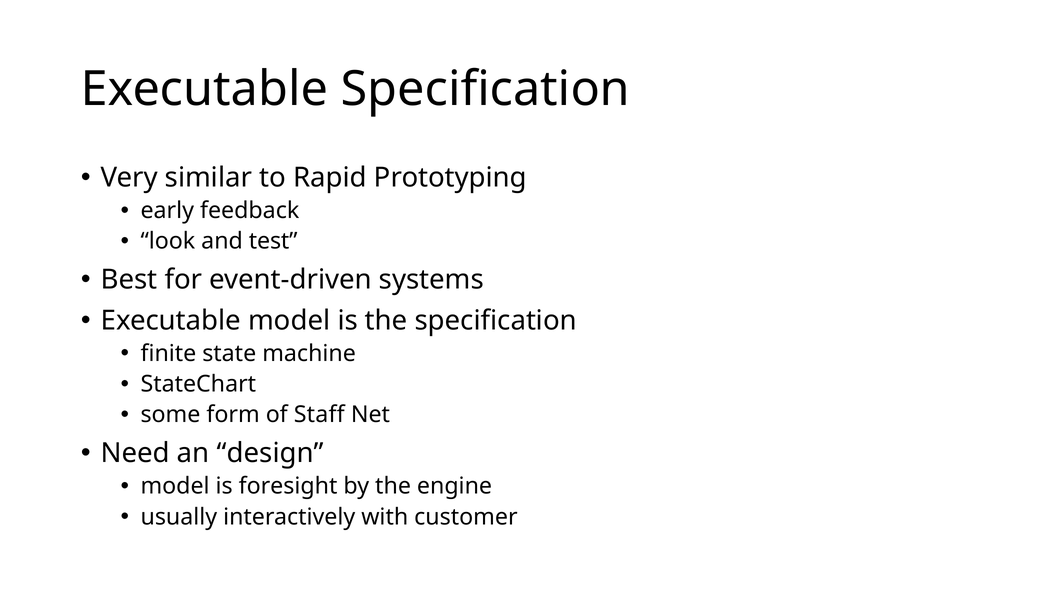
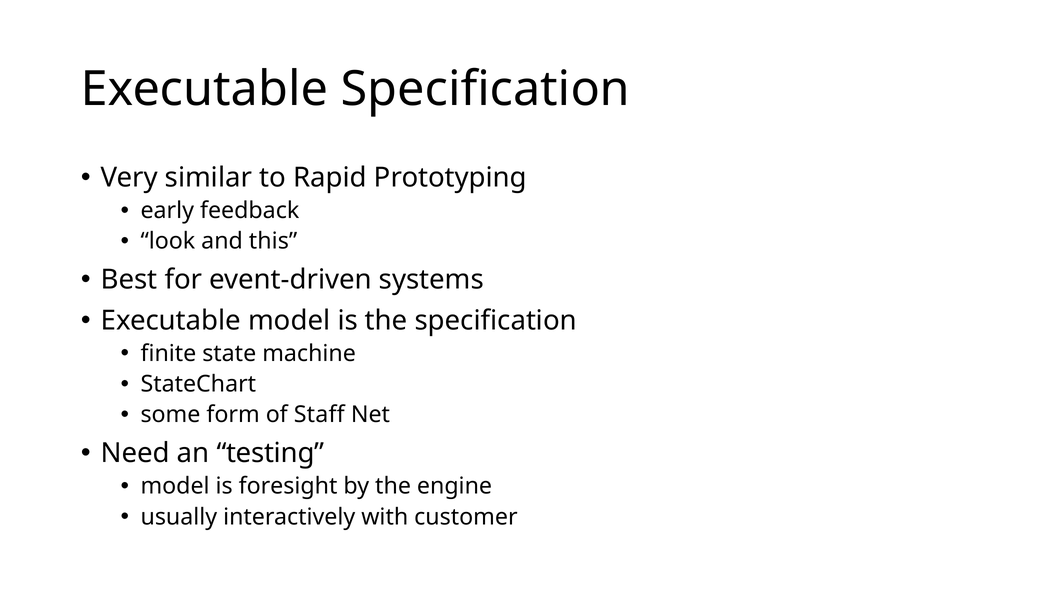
test: test -> this (273, 241)
design: design -> testing (270, 453)
